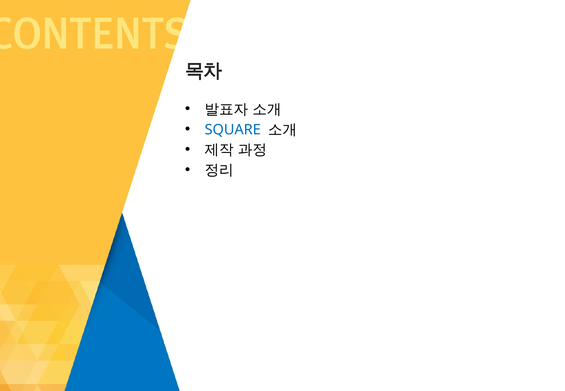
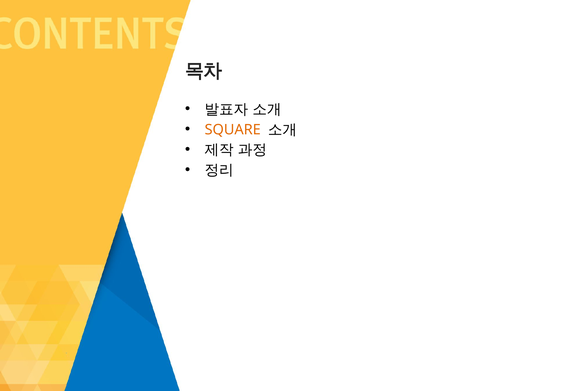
SQUARE colour: blue -> orange (233, 130)
